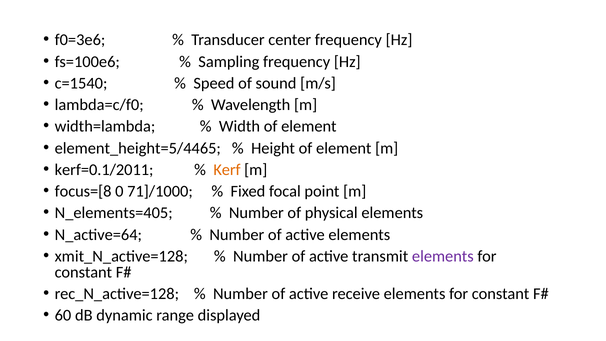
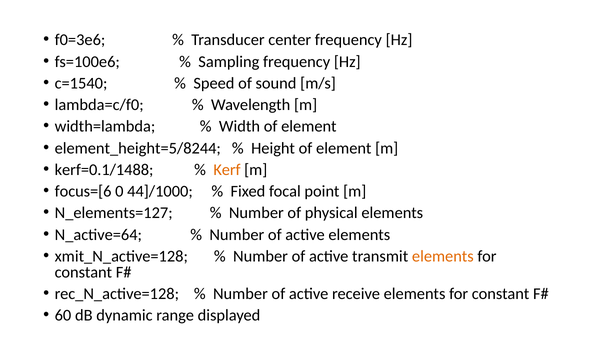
element_height=5/4465: element_height=5/4465 -> element_height=5/8244 (138, 148)
kerf=0.1/2011: kerf=0.1/2011 -> kerf=0.1/1488 (104, 170)
focus=[8: focus=[8 -> focus=[6 (83, 191)
71]/1000: 71]/1000 -> 44]/1000 (160, 191)
N_elements=405: N_elements=405 -> N_elements=127 (114, 213)
elements colour: purple -> orange (443, 256)
